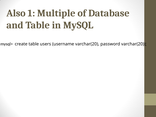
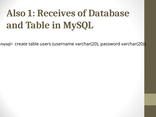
Multiple: Multiple -> Receives (56, 13)
